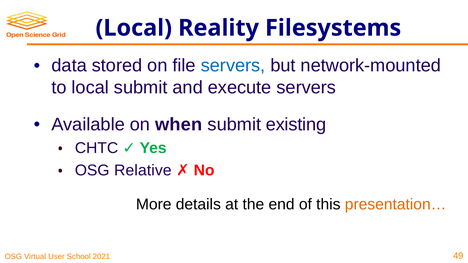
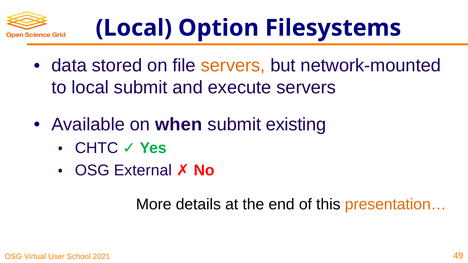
Reality: Reality -> Option (218, 28)
servers colour: blue -> orange (233, 66)
Relative: Relative -> External (143, 171)
